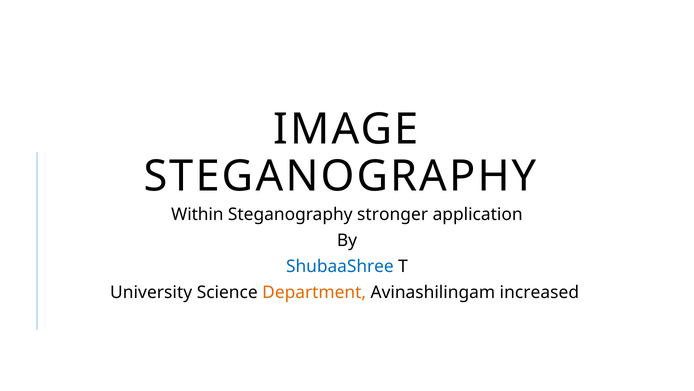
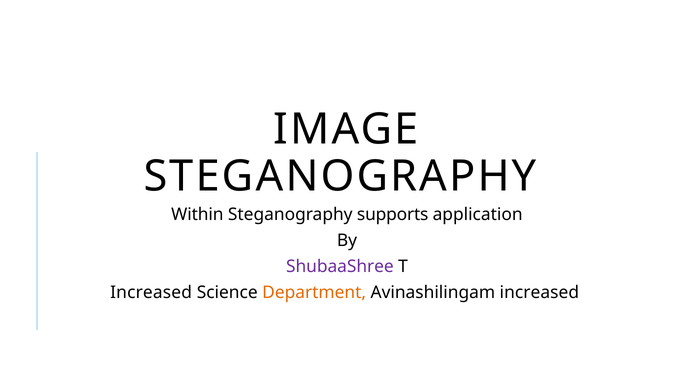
stronger: stronger -> supports (393, 214)
ShubaaShree colour: blue -> purple (340, 266)
University: University -> Increased (151, 292)
